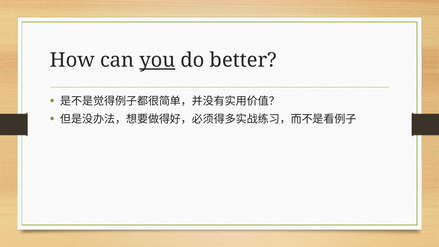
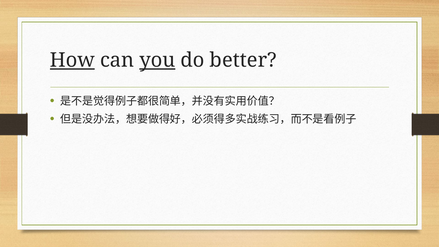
How underline: none -> present (72, 60)
